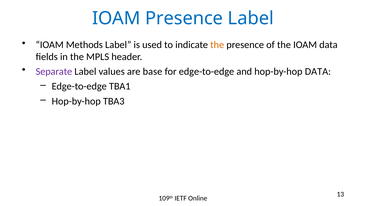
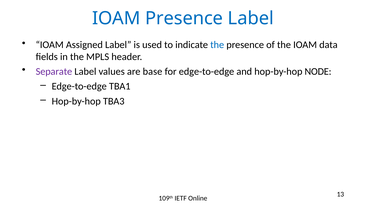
Methods: Methods -> Assigned (84, 45)
the colour: orange -> blue (217, 45)
hop-by-hop DATA: DATA -> NODE (318, 71)
